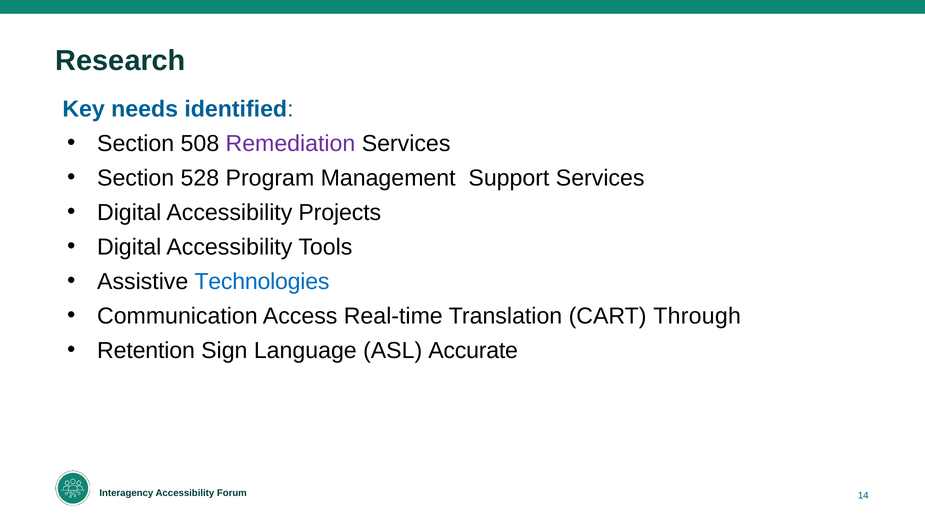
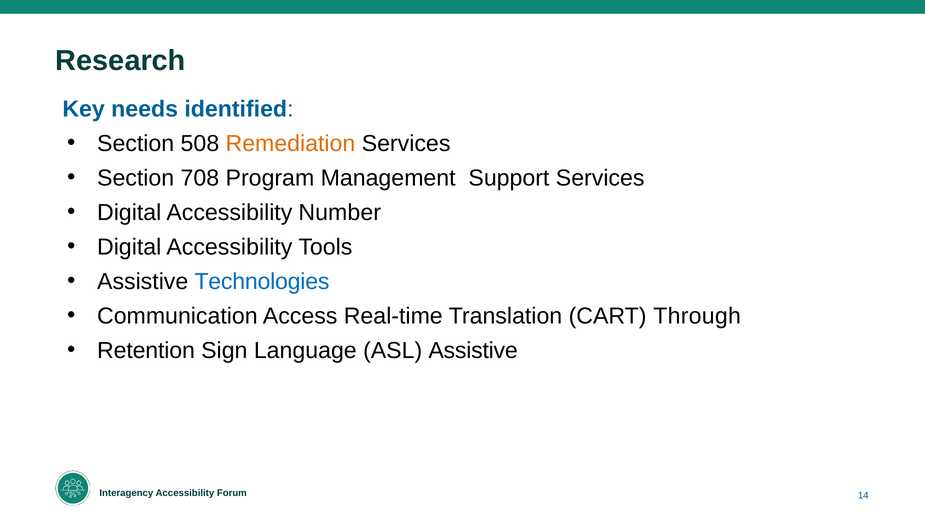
Remediation colour: purple -> orange (290, 144)
528: 528 -> 708 (200, 178)
Projects: Projects -> Number (340, 213)
ASL Accurate: Accurate -> Assistive (473, 351)
